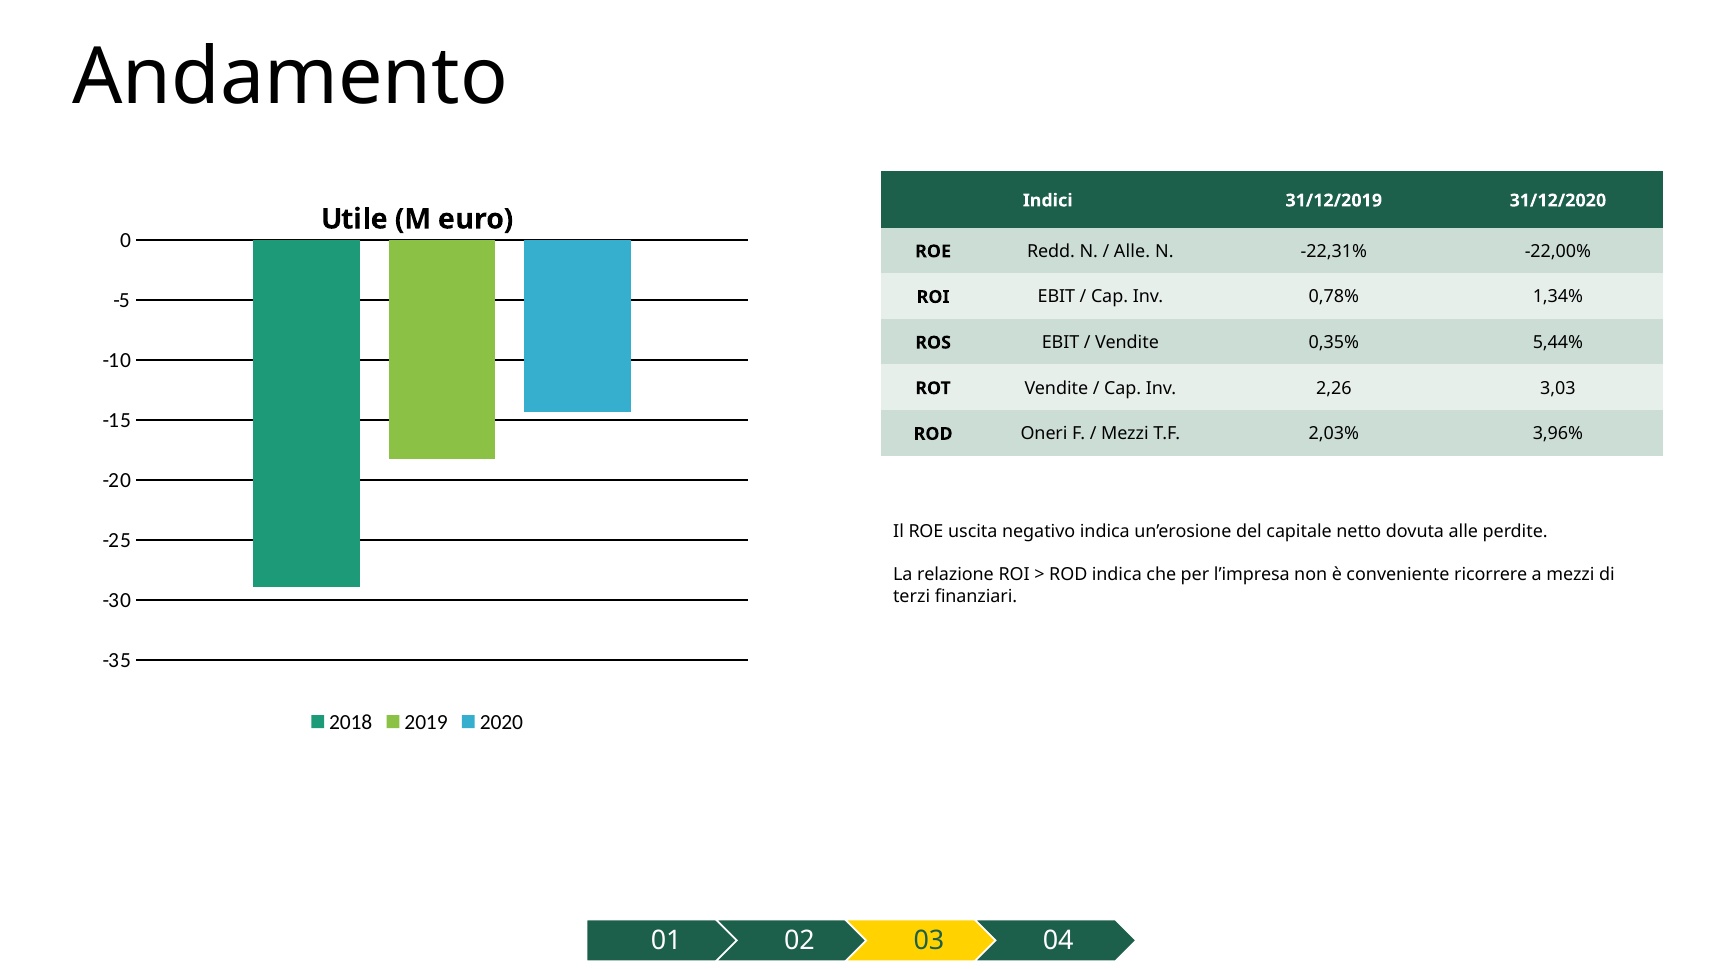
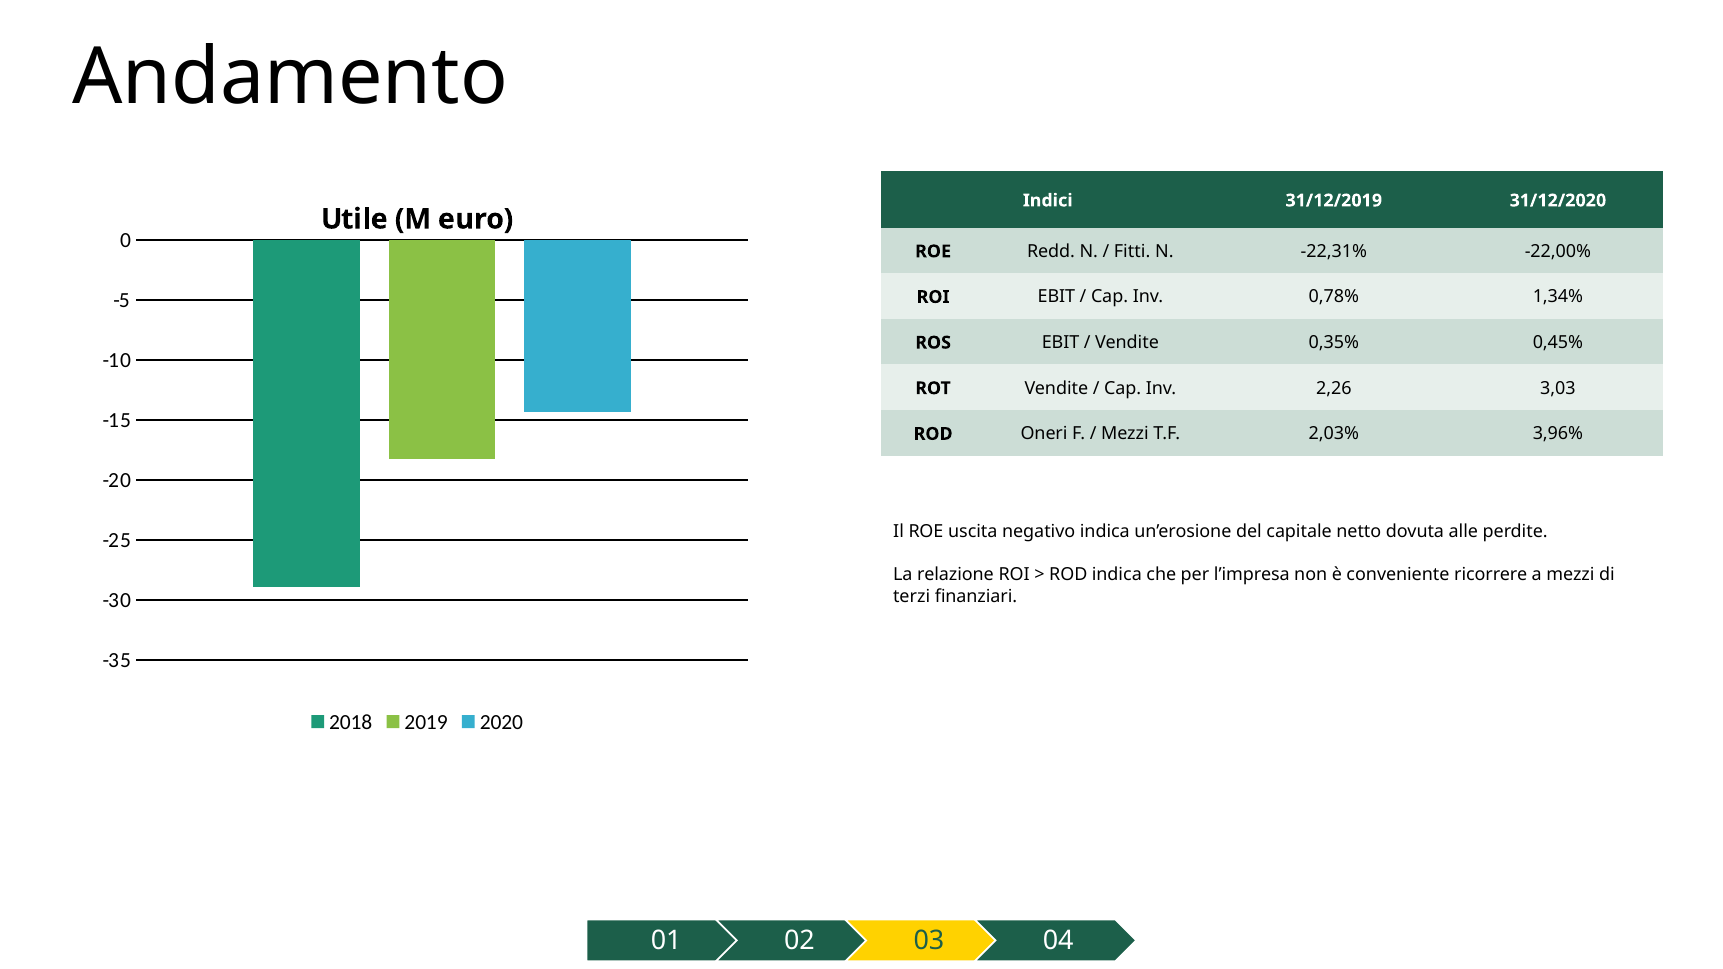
Alle: Alle -> Fitti (1132, 251)
5,44%: 5,44% -> 0,45% (1558, 343)
